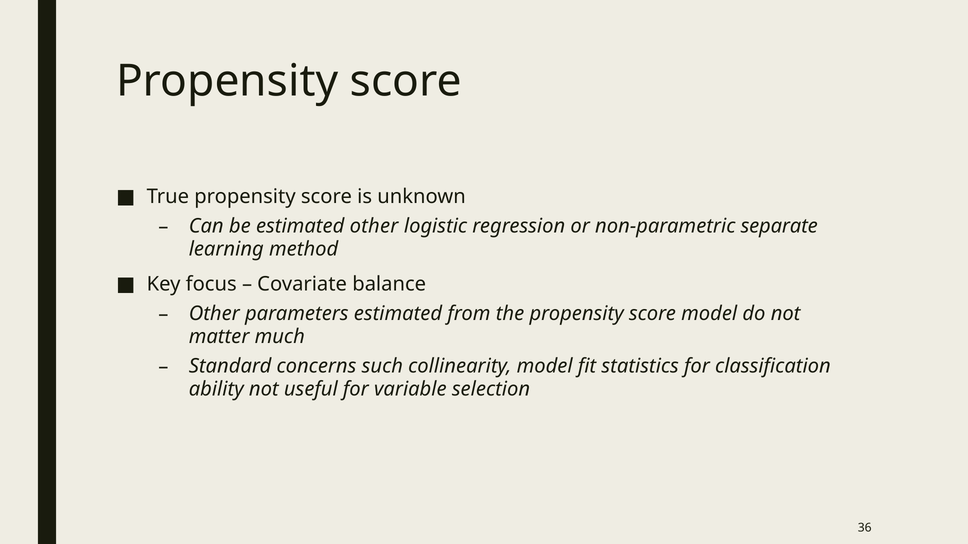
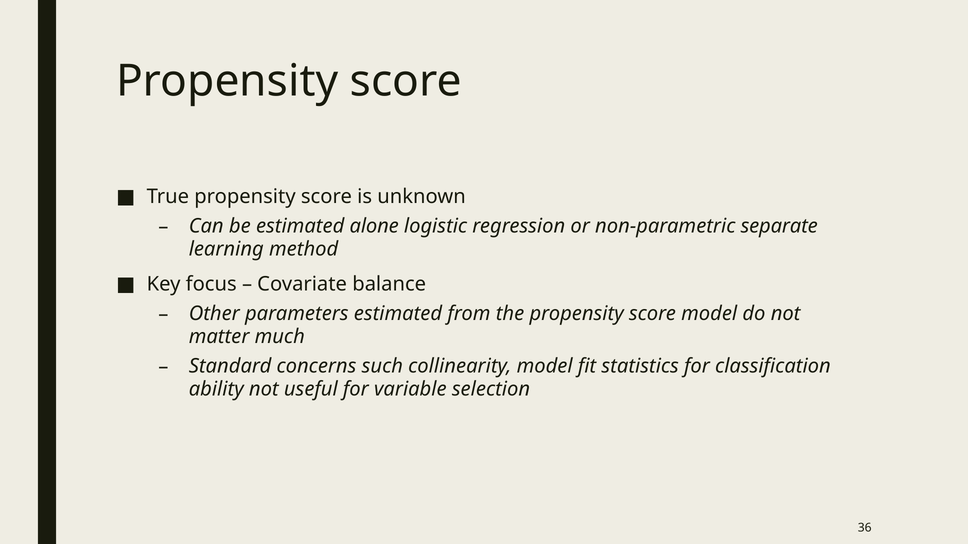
estimated other: other -> alone (374, 226)
